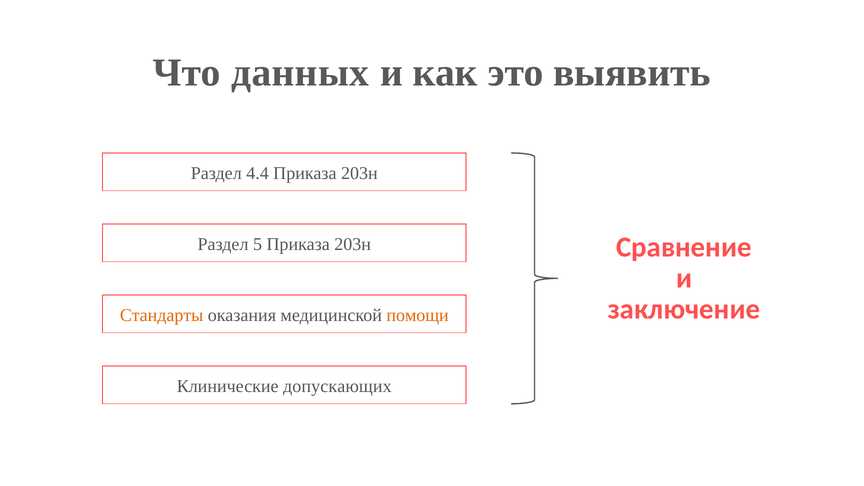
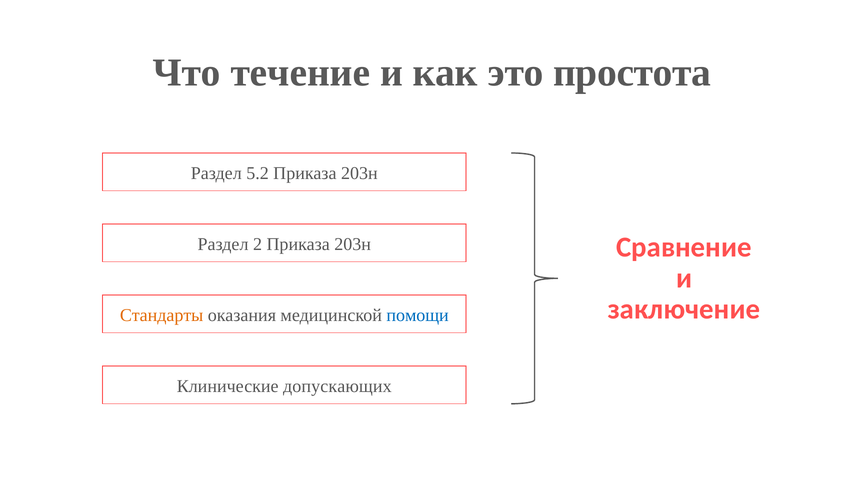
данных: данных -> течение (300, 73)
выявить: выявить -> простота (632, 73)
4.4: 4.4 -> 5.2 (258, 173)
5: 5 -> 2 (258, 244)
помощи colour: orange -> blue (418, 315)
